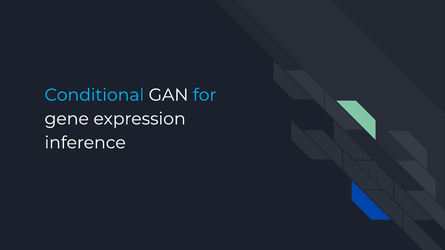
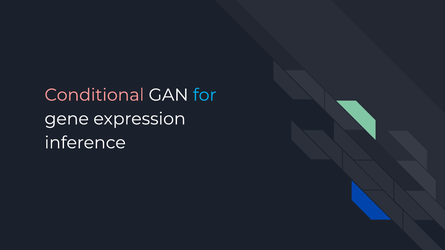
Conditional colour: light blue -> pink (94, 95)
